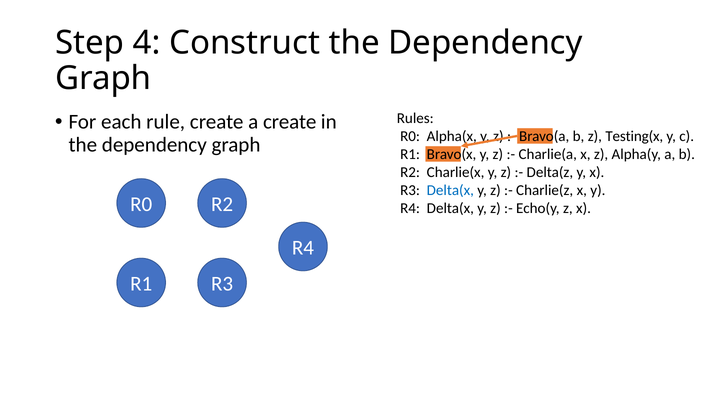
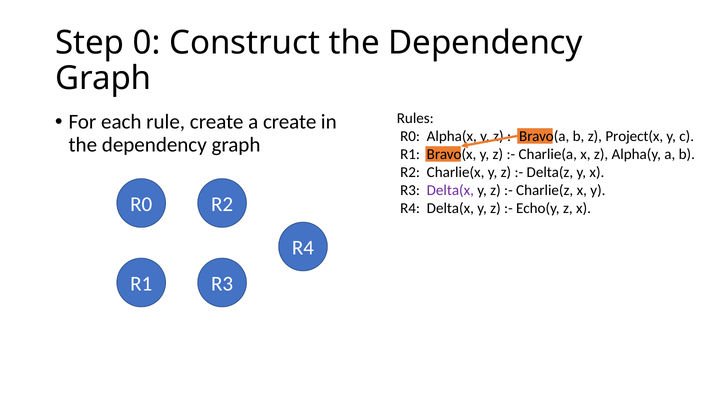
4: 4 -> 0 (147, 43)
Testing(x: Testing(x -> Project(x (634, 136)
Delta(x colour: blue -> purple (450, 190)
